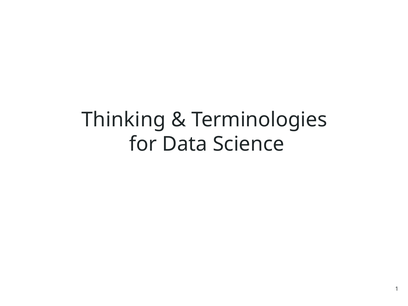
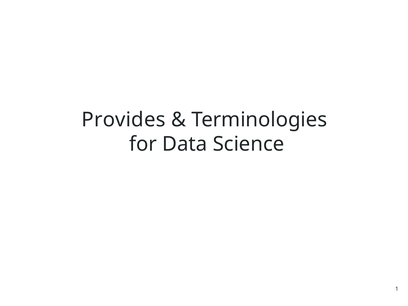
Thinking: Thinking -> Provides (124, 120)
